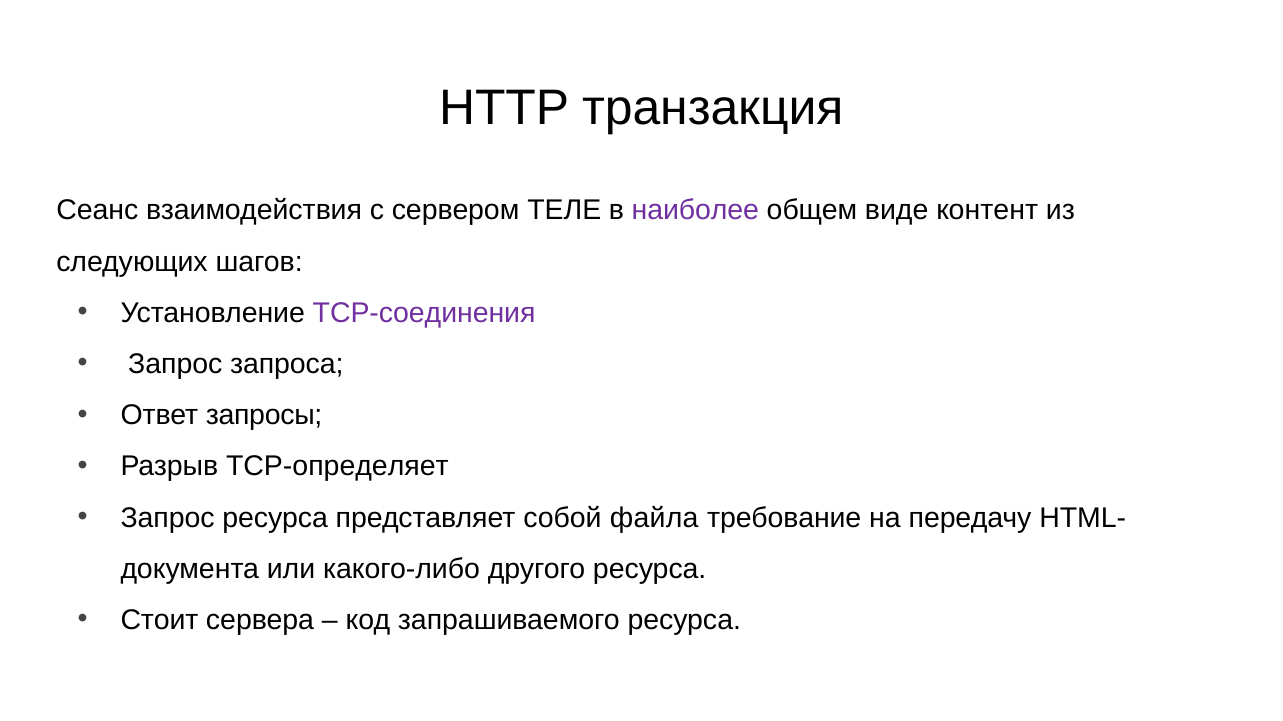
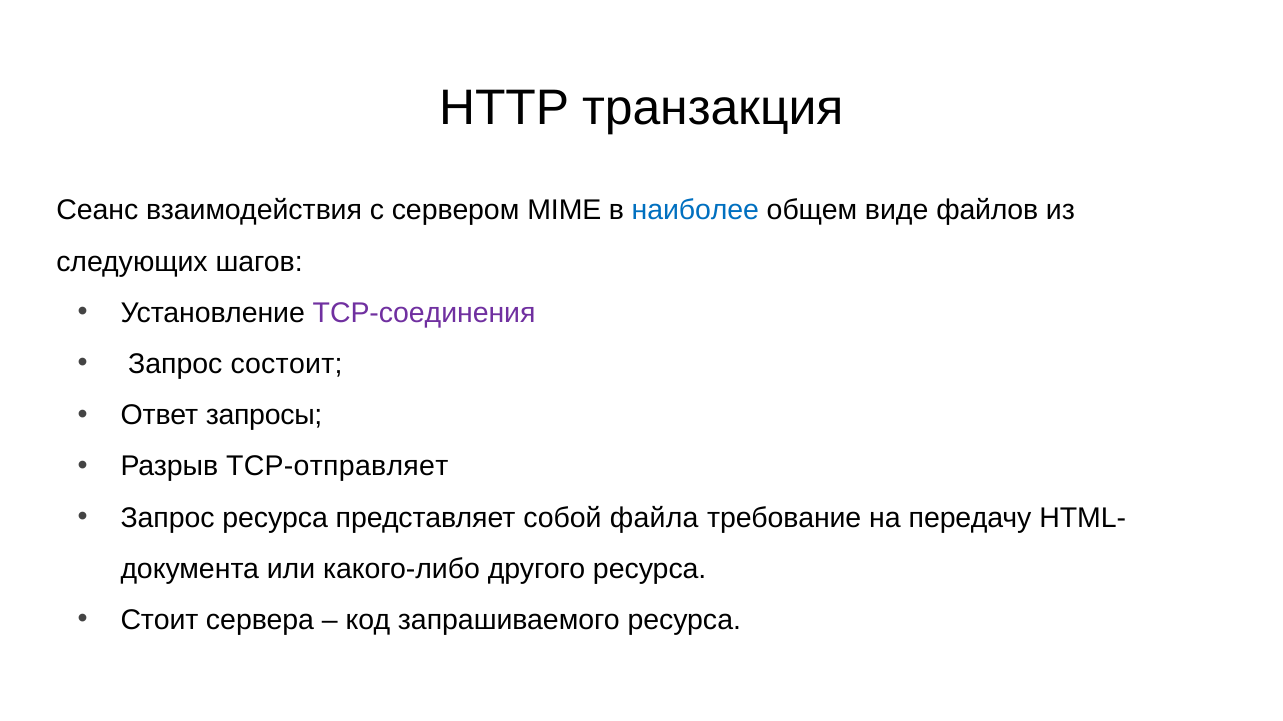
ТЕЛЕ: ТЕЛЕ -> MIME (564, 211)
наиболее colour: purple -> blue (695, 211)
контент: контент -> файлов (987, 211)
запроса: запроса -> состоит (287, 364)
TCP-определяет: TCP-определяет -> TCP-отправляет (337, 467)
